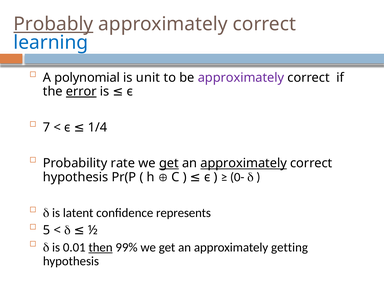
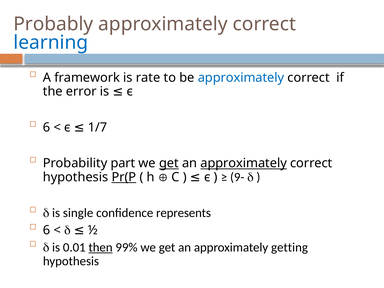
Probably underline: present -> none (53, 24)
polynomial: polynomial -> framework (87, 78)
unit: unit -> rate (148, 78)
approximately colour: purple -> blue (241, 78)
error underline: present -> none (81, 91)
7: 7 -> 6 (47, 127)
1/4: 1/4 -> 1/7 (98, 127)
rate: rate -> part (123, 163)
Pr(P underline: none -> present (124, 177)
0-: 0- -> 9- (237, 177)
latent: latent -> single (78, 213)
5: 5 -> 6 (47, 230)
